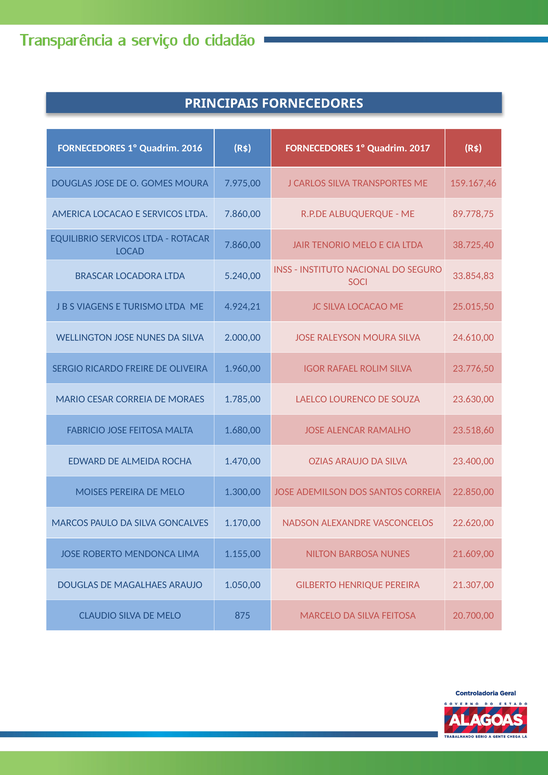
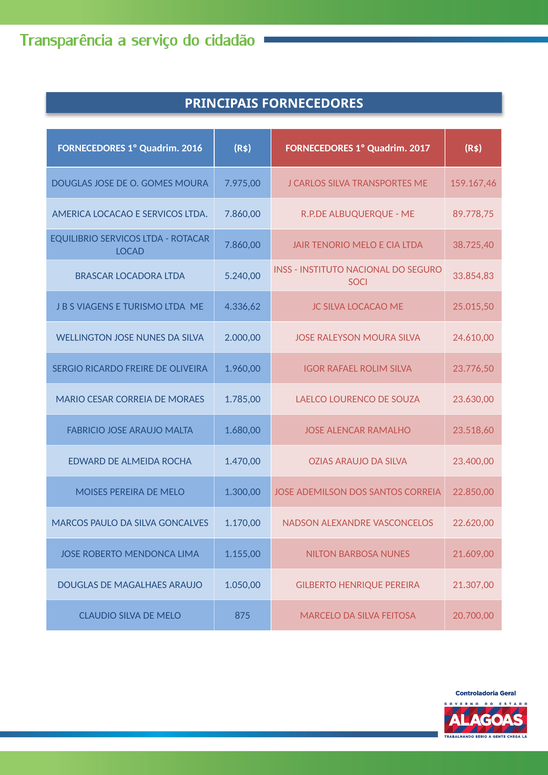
4.924,21: 4.924,21 -> 4.336,62 (243, 307)
JOSE FEITOSA: FEITOSA -> ARAUJO (146, 430)
